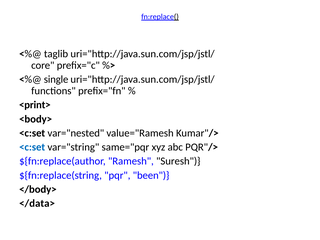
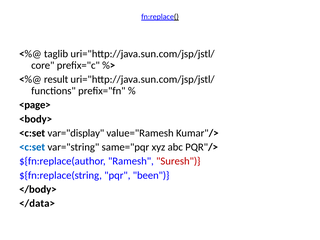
single: single -> result (56, 79)
<print>: <print> -> <page> (35, 105)
var="nested: var="nested -> var="display (76, 133)
Suresh colour: black -> red (178, 161)
